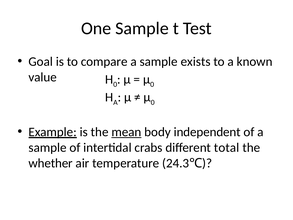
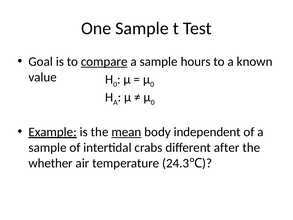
compare underline: none -> present (104, 61)
exists: exists -> hours (196, 61)
total: total -> after (227, 147)
